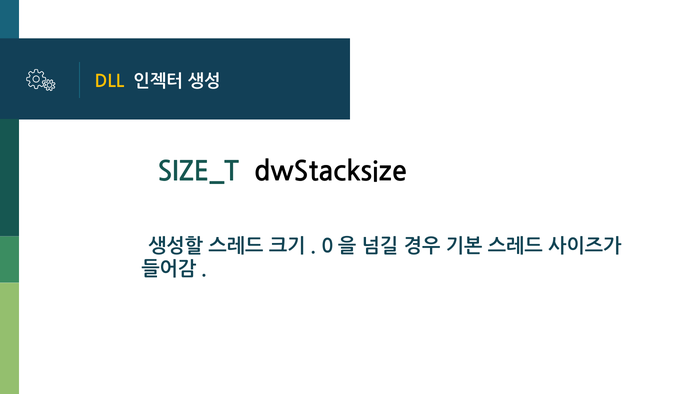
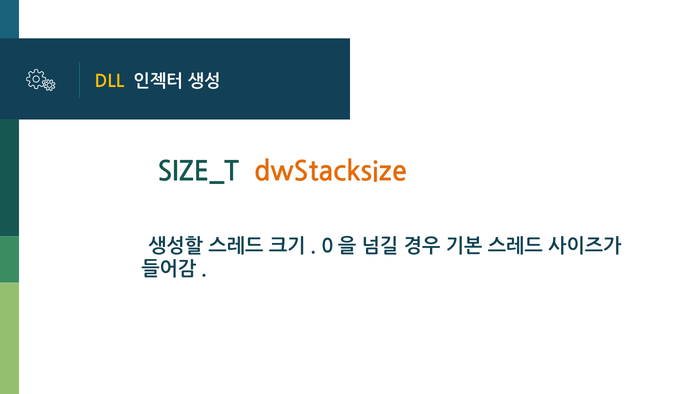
dwStacksize colour: black -> orange (331, 172)
